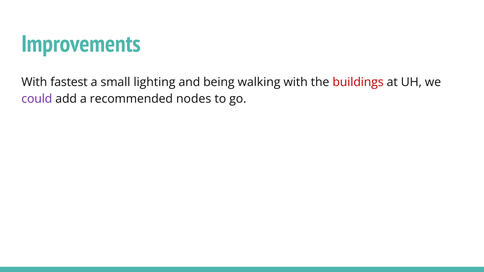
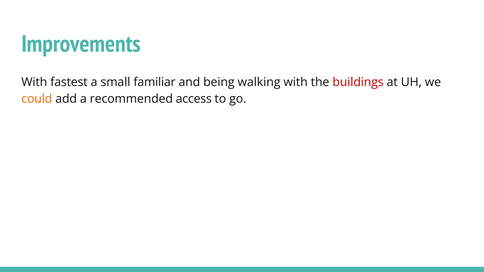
lighting: lighting -> familiar (155, 82)
could colour: purple -> orange (37, 99)
nodes: nodes -> access (194, 99)
